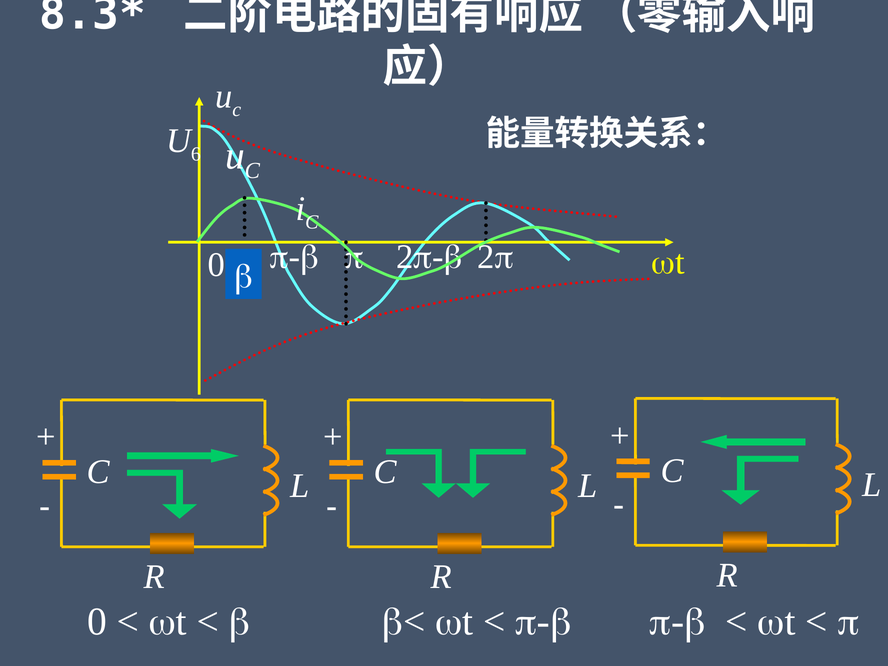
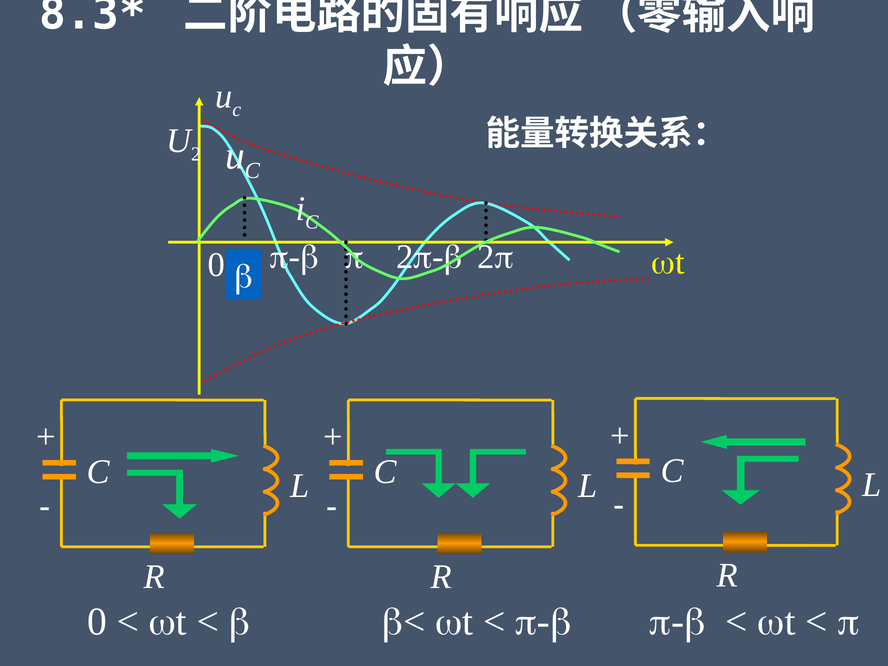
6: 6 -> 2 (196, 154)
